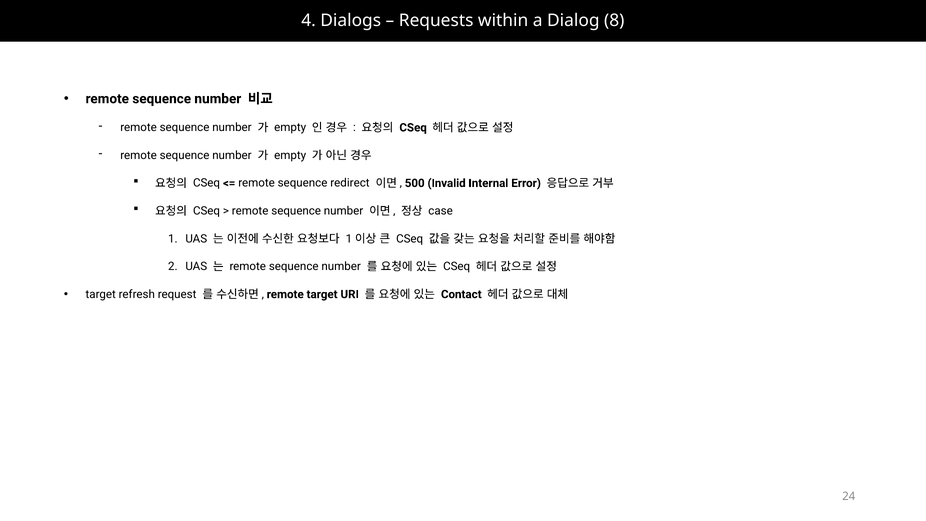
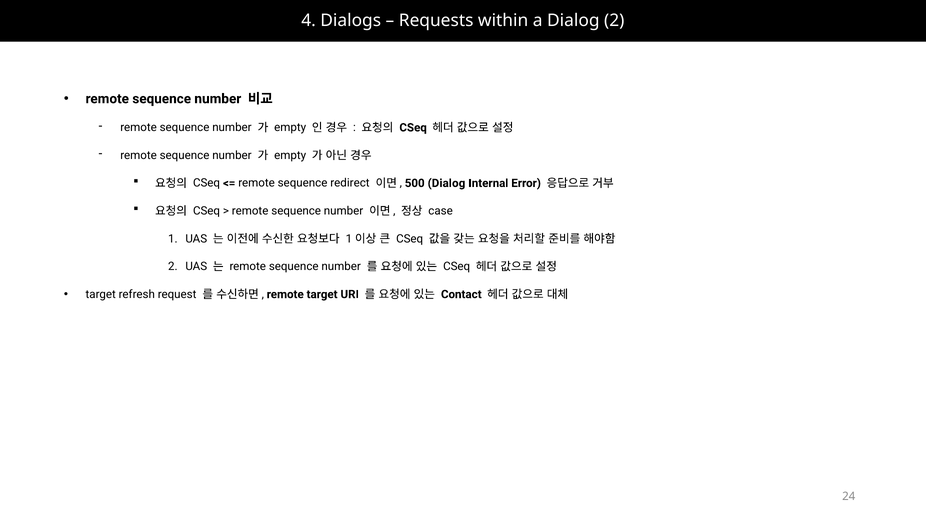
Dialog 8: 8 -> 2 (614, 21)
500 Invalid: Invalid -> Dialog (446, 183)
